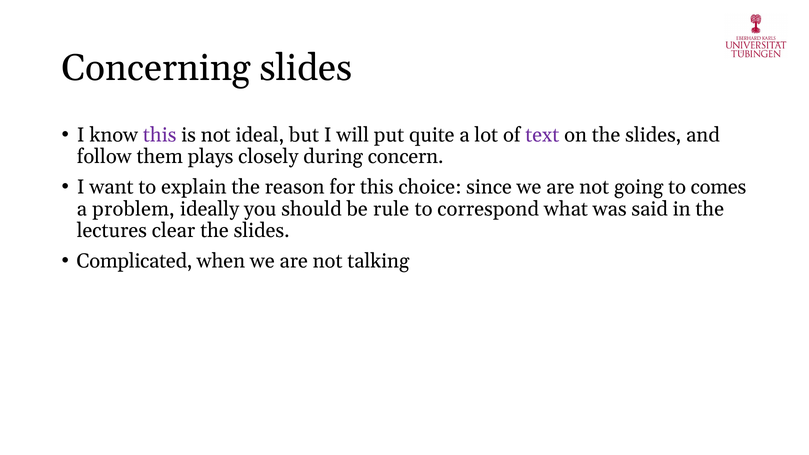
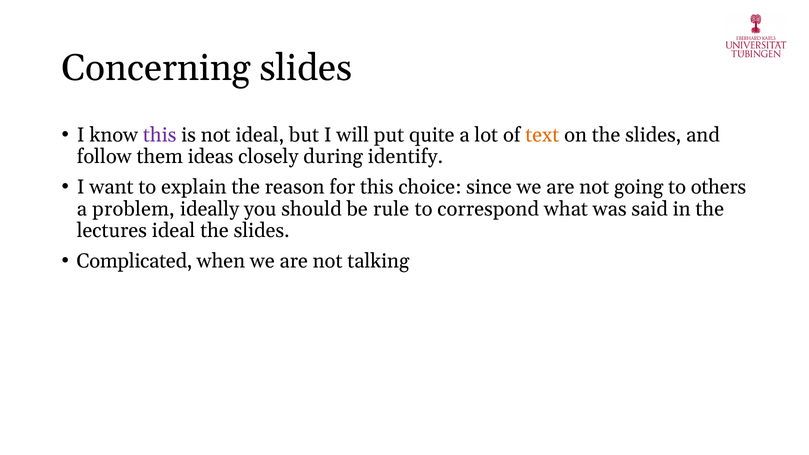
text colour: purple -> orange (542, 135)
plays: plays -> ideas (211, 157)
concern: concern -> identify (405, 157)
comes: comes -> others (718, 187)
lectures clear: clear -> ideal (174, 231)
